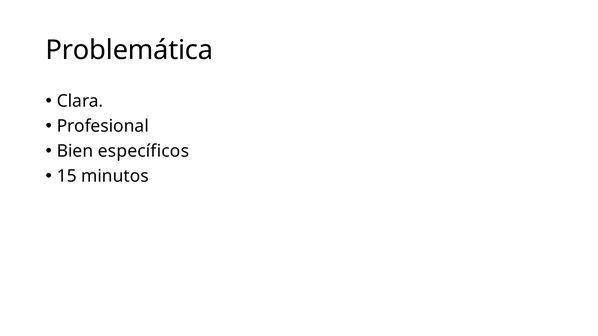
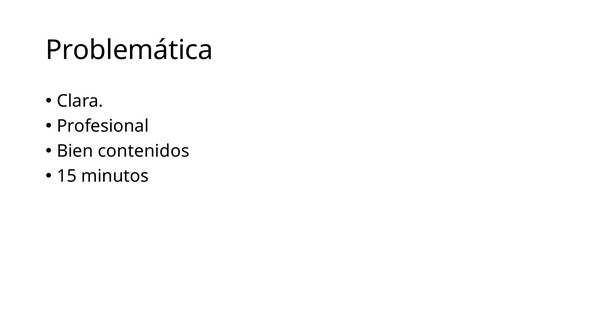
específicos: específicos -> contenidos (144, 151)
